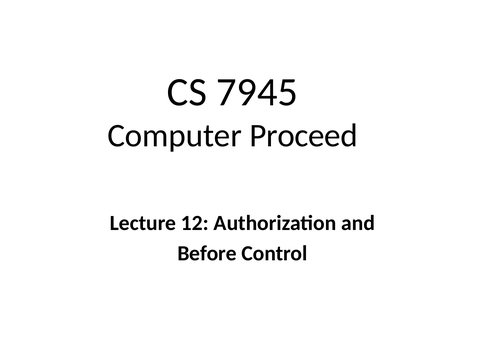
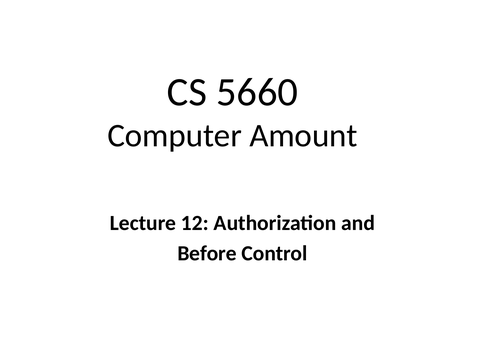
7945: 7945 -> 5660 (257, 92)
Proceed: Proceed -> Amount (303, 136)
